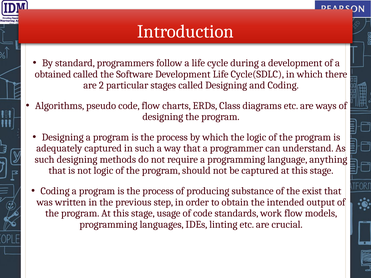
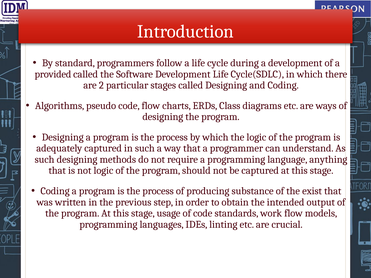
obtained: obtained -> provided (53, 74)
